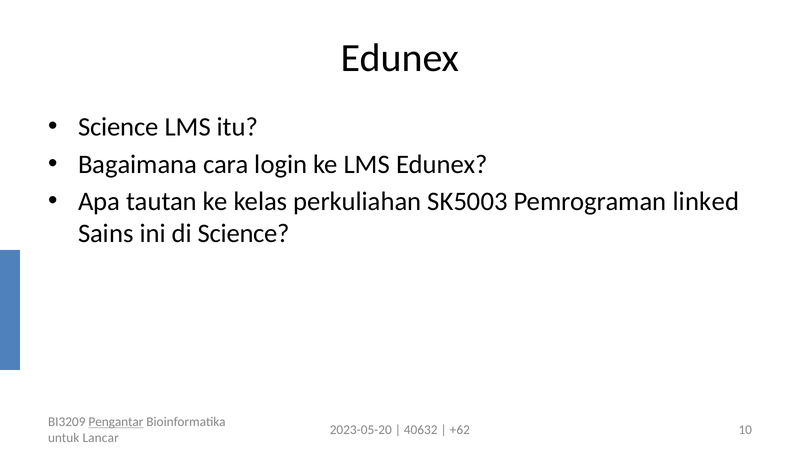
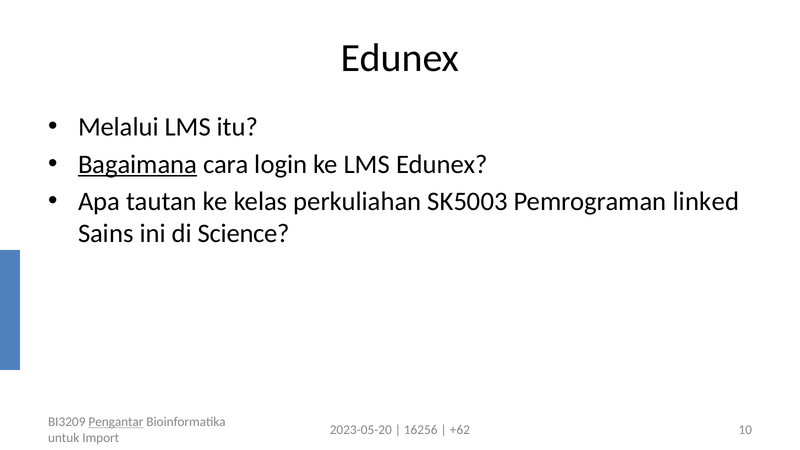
Science: Science -> Melalui (118, 127)
Bagaimana underline: none -> present (138, 164)
40632: 40632 -> 16256 (421, 430)
Lancar: Lancar -> Import (101, 438)
